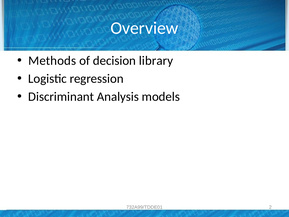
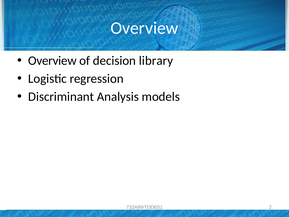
Methods: Methods -> Overview (52, 61)
